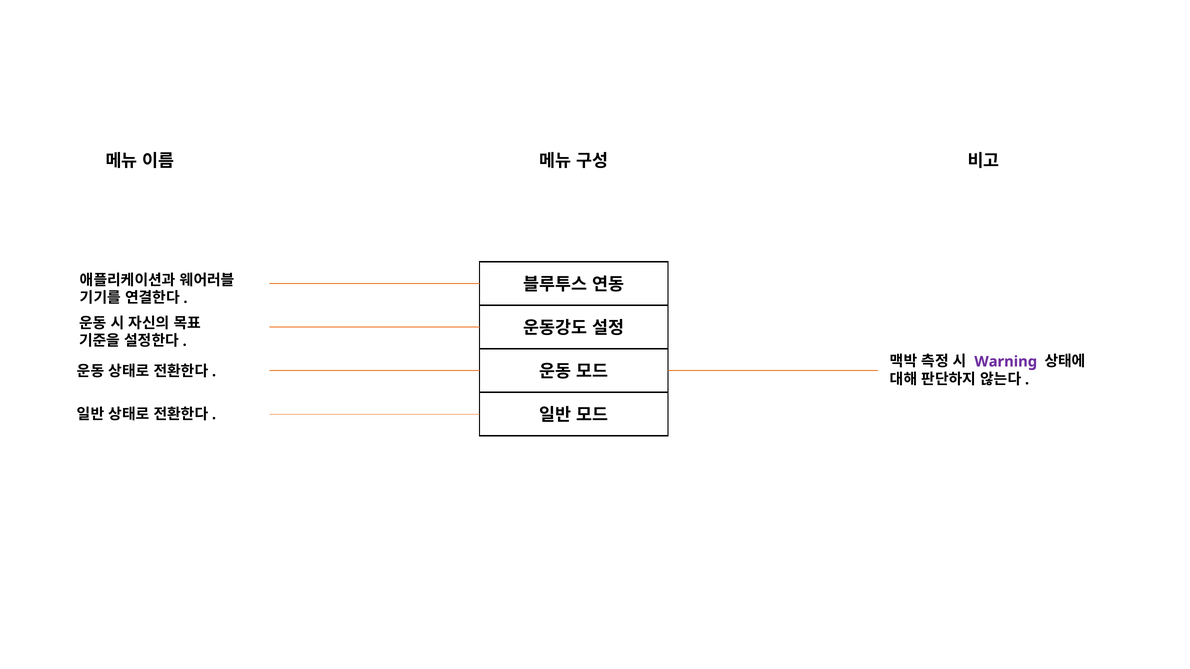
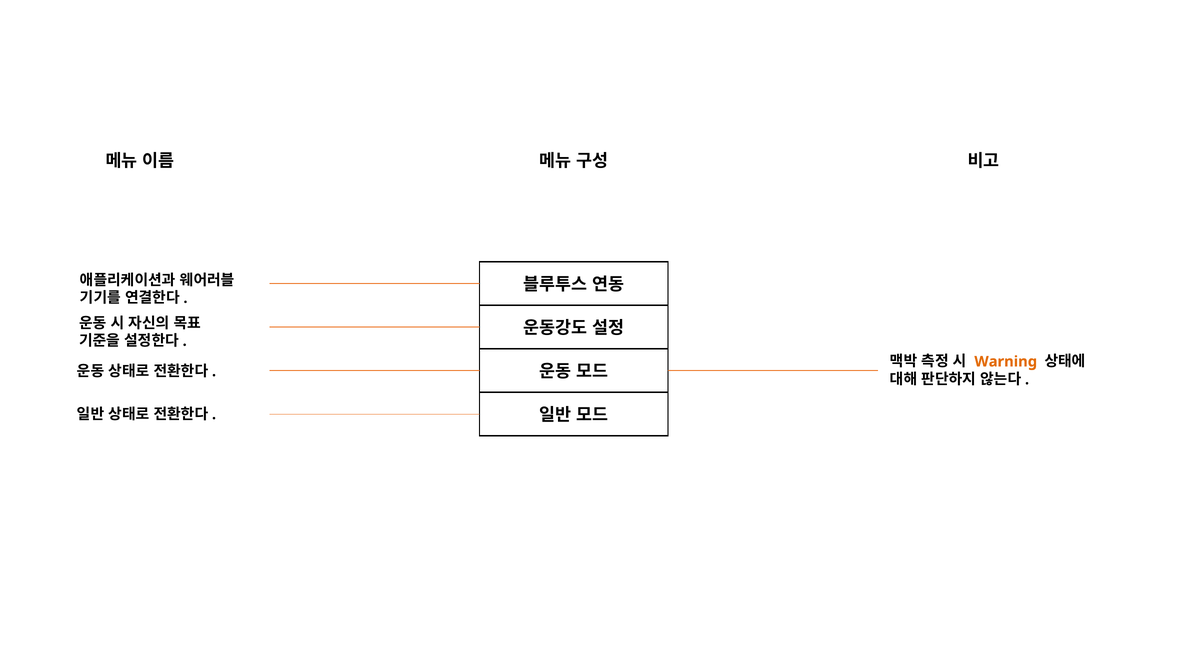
Warning colour: purple -> orange (1006, 362)
